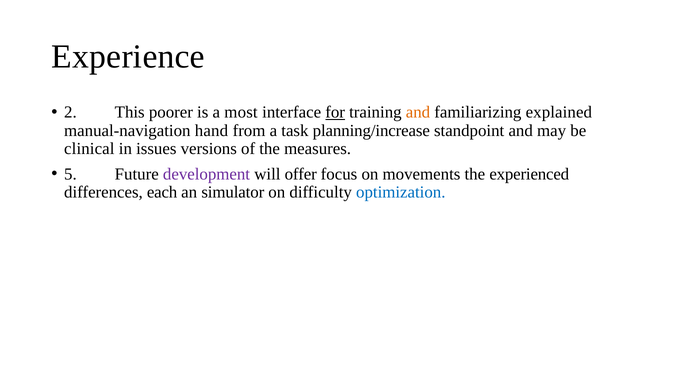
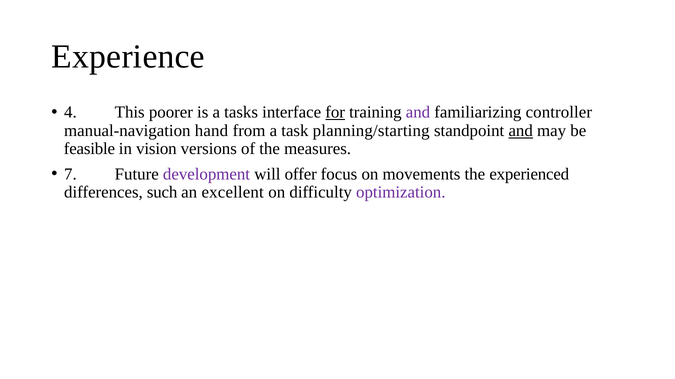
2: 2 -> 4 (70, 113)
most: most -> tasks (241, 113)
and colour: orange -> purple (418, 113)
explained: explained -> controller (559, 113)
planning/increase: planning/increase -> planning/starting (371, 131)
and underline: none -> present (521, 131)
clinical: clinical -> feasible (89, 149)
issues: issues -> vision (156, 149)
5: 5 -> 7 (70, 174)
each: each -> such (162, 193)
simulator: simulator -> excellent (233, 193)
optimization colour: blue -> purple (401, 193)
